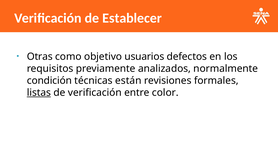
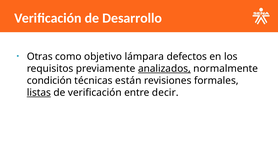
Establecer: Establecer -> Desarrollo (132, 18)
usuarios: usuarios -> lámpara (144, 57)
analizados underline: none -> present (164, 69)
color: color -> decir (165, 93)
